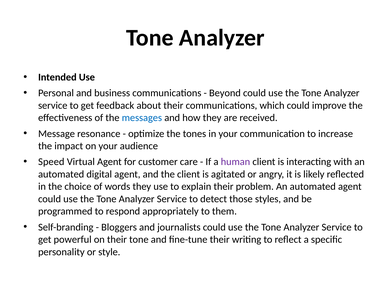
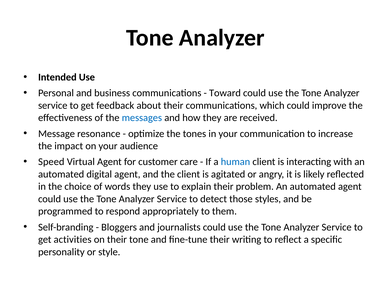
Beyond: Beyond -> Toward (225, 93)
human colour: purple -> blue (235, 162)
powerful: powerful -> activities (73, 240)
